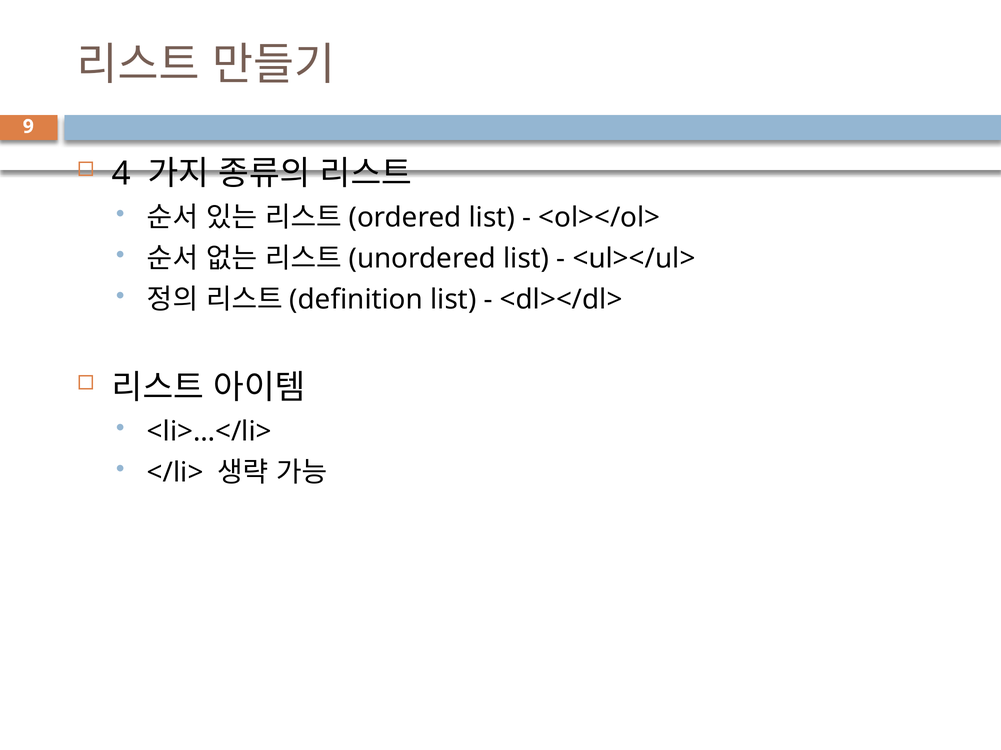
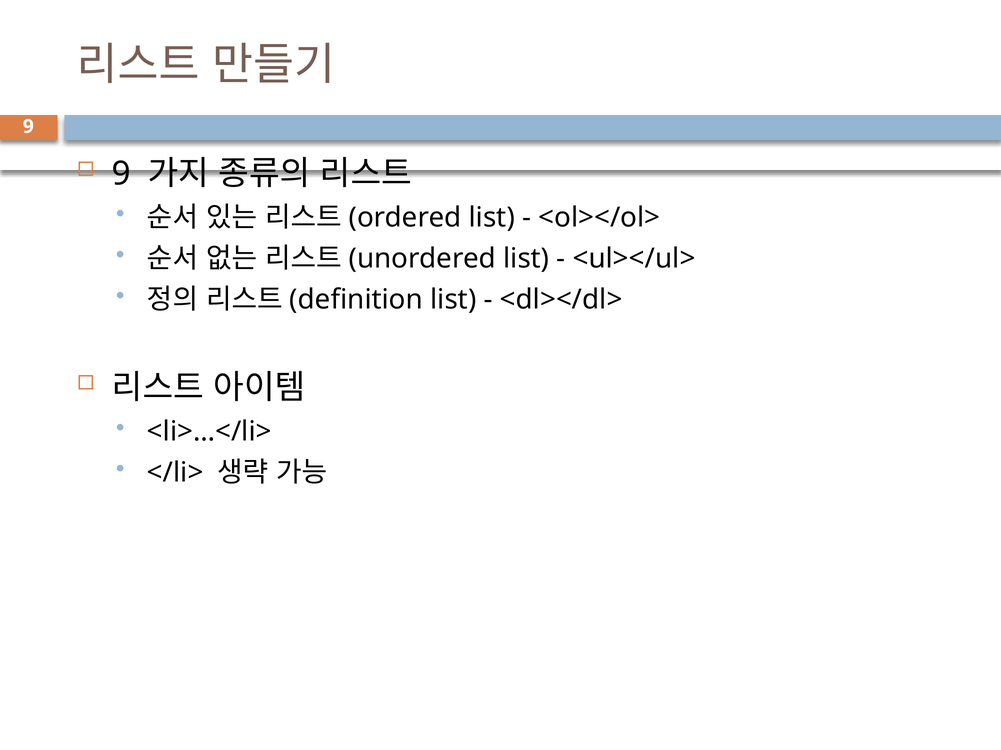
4: 4 -> 9 (122, 174)
